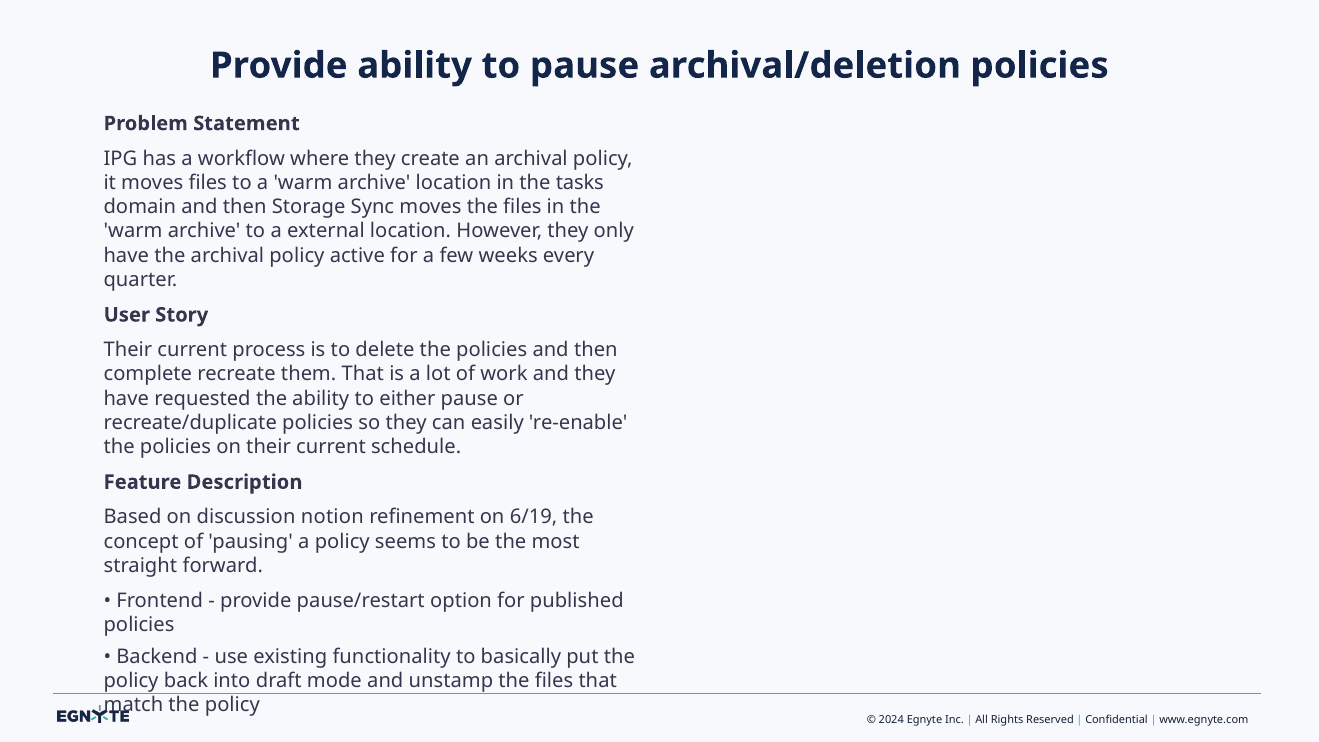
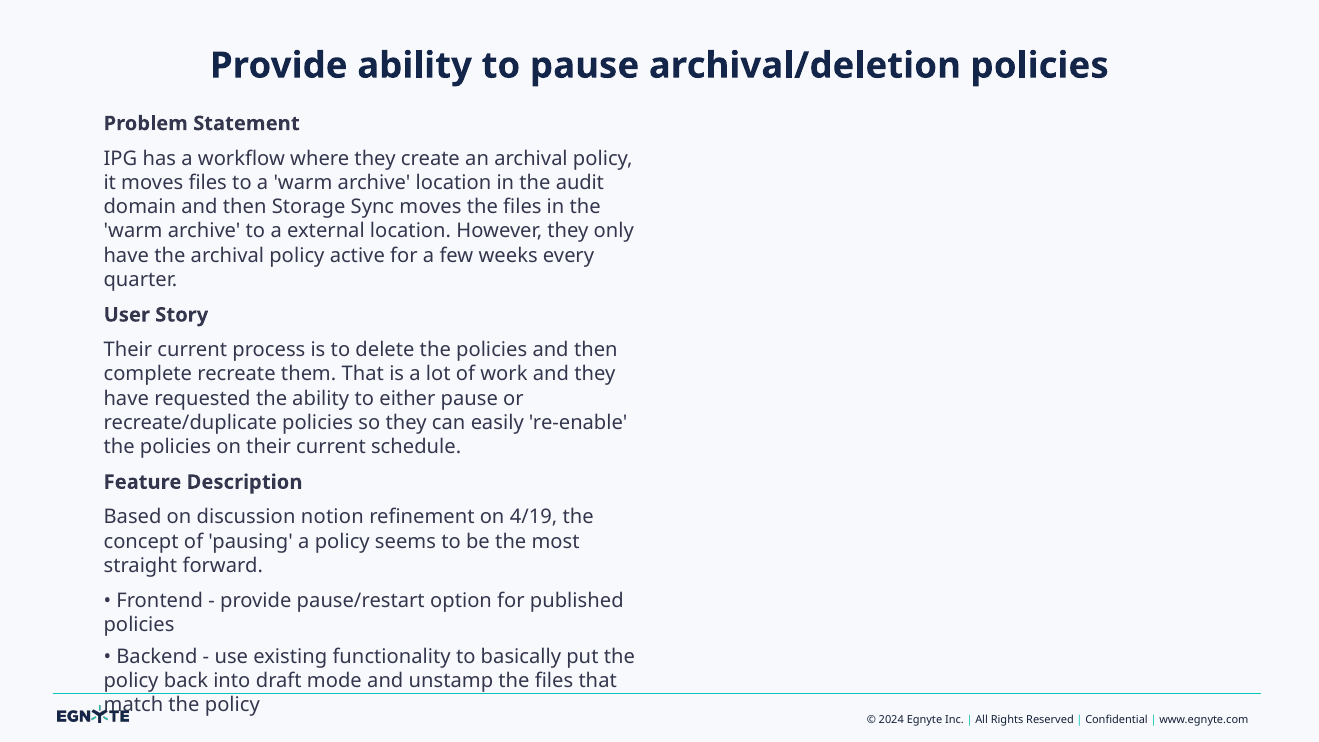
tasks: tasks -> audit (580, 183)
6/19: 6/19 -> 4/19 (534, 517)
